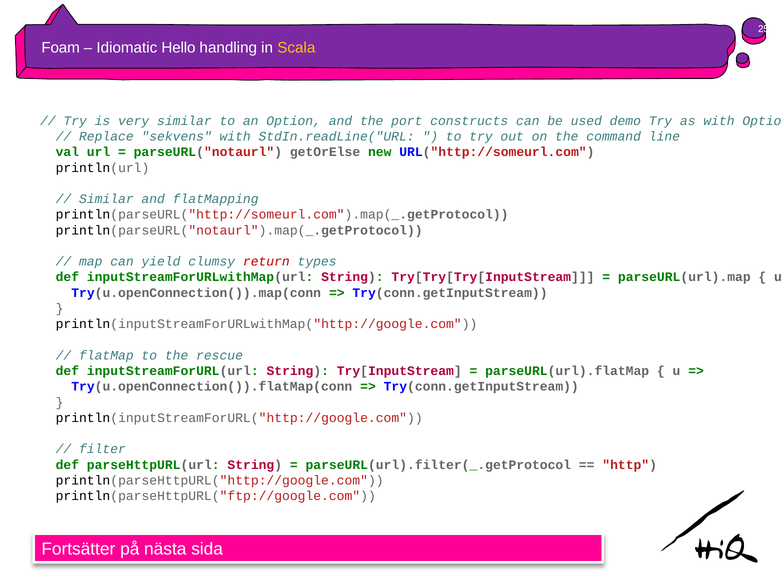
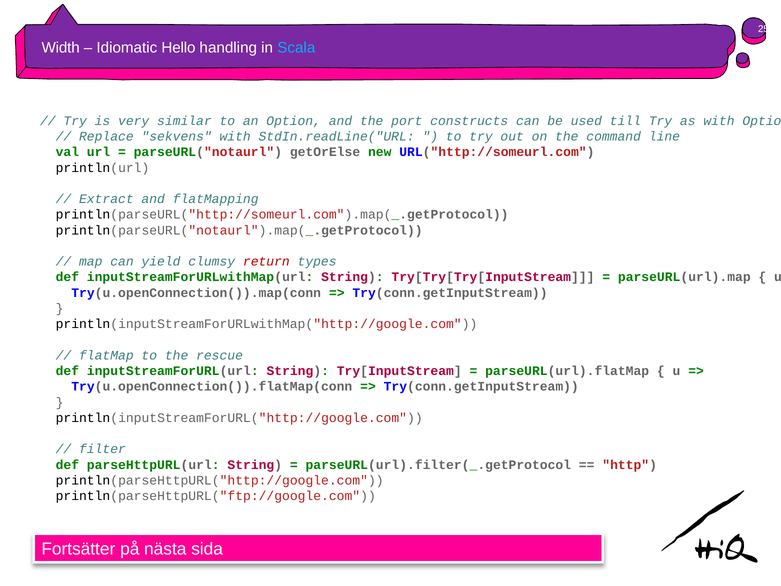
Foam: Foam -> Width (61, 48)
Scala colour: yellow -> light blue (296, 48)
demo: demo -> till (625, 121)
Similar: Similar -> Extract (106, 199)
